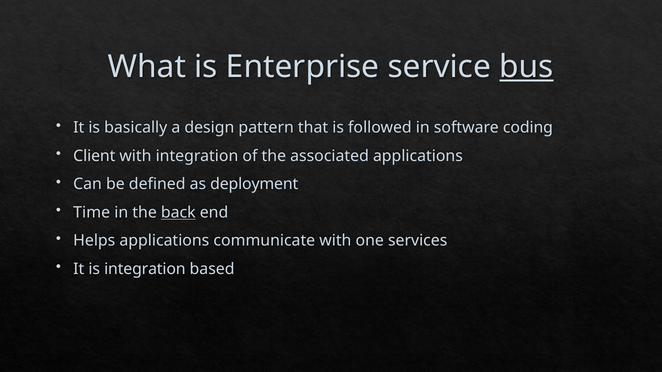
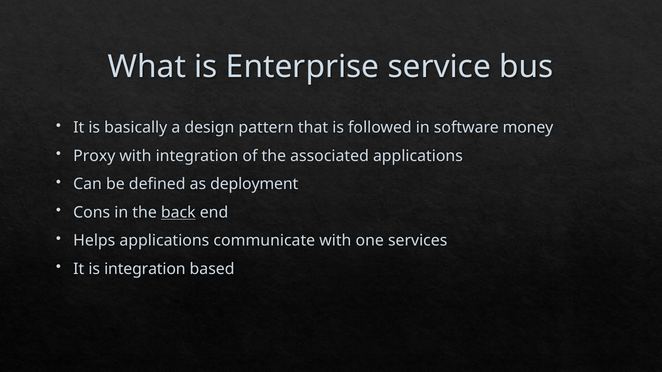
bus underline: present -> none (526, 67)
coding: coding -> money (528, 128)
Client: Client -> Proxy (94, 156)
Time: Time -> Cons (92, 213)
